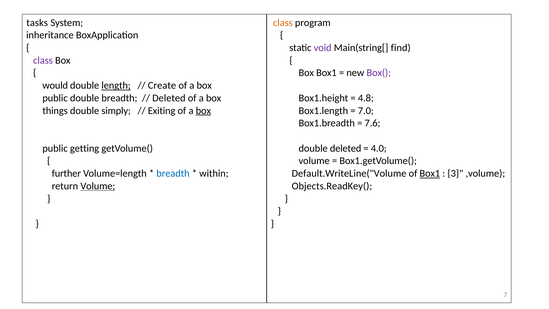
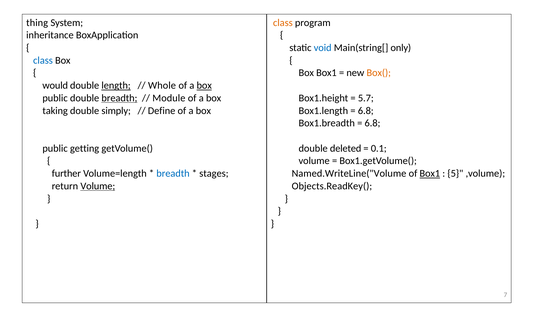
tasks: tasks -> thing (37, 23)
void colour: purple -> blue (323, 48)
find: find -> only (401, 48)
class colour: purple -> blue (43, 60)
Box( colour: purple -> orange (379, 73)
Create: Create -> Whole (162, 85)
box underline: none -> present (204, 85)
breadth underline: none -> present (119, 98)
Deleted: Deleted -> Module (169, 98)
4.8: 4.8 -> 5.7 (366, 98)
things: things -> taking (55, 111)
Exiting: Exiting -> Define (162, 111)
box underline: present -> none (203, 111)
7.0: 7.0 -> 6.8 (366, 111)
7.6: 7.6 -> 6.8 (372, 123)
4.0: 4.0 -> 0.1 (379, 148)
within: within -> stages (214, 173)
Default.WriteLine("Volume: Default.WriteLine("Volume -> Named.WriteLine("Volume (349, 173)
3: 3 -> 5 (455, 173)
